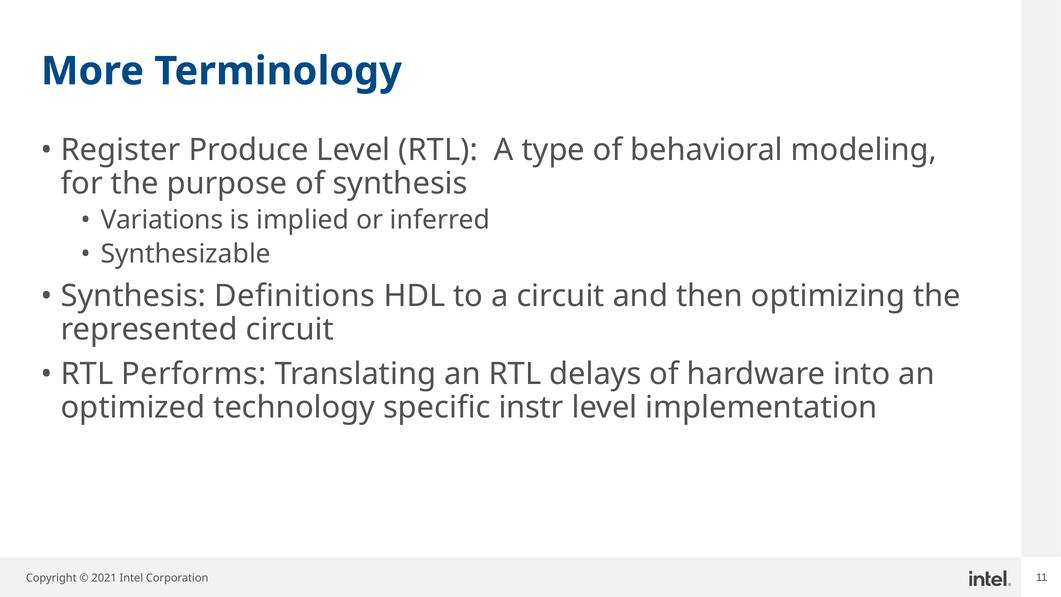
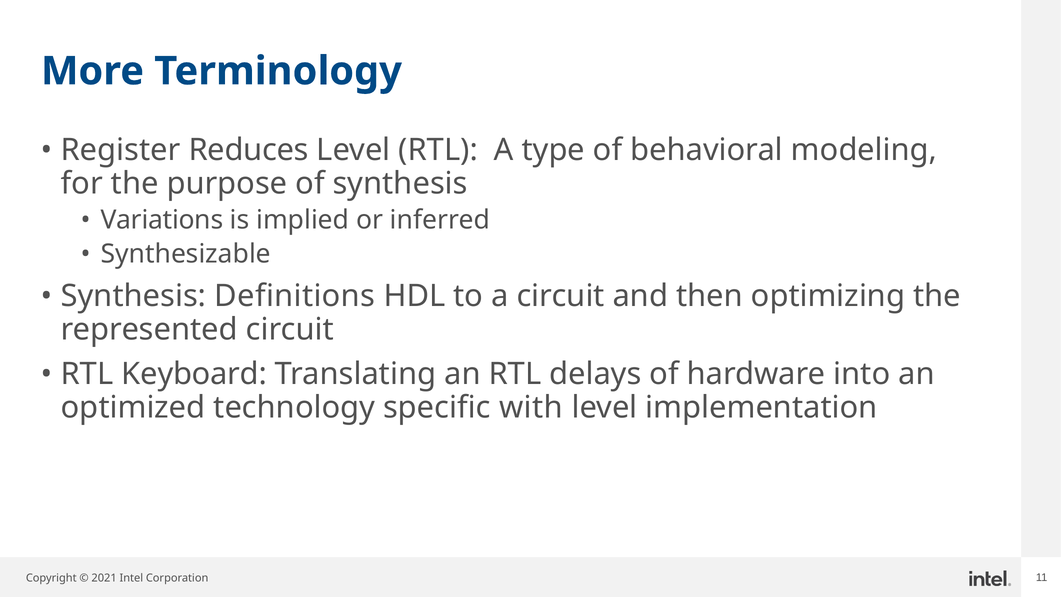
Produce: Produce -> Reduces (249, 150)
Performs: Performs -> Keyboard (194, 374)
instr: instr -> with (531, 407)
